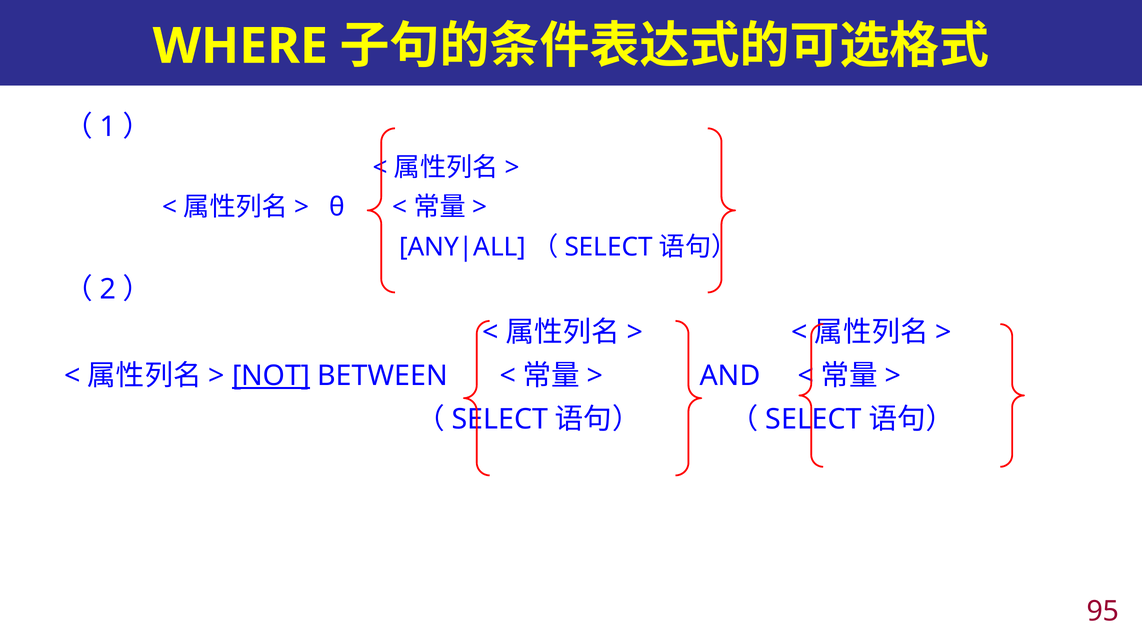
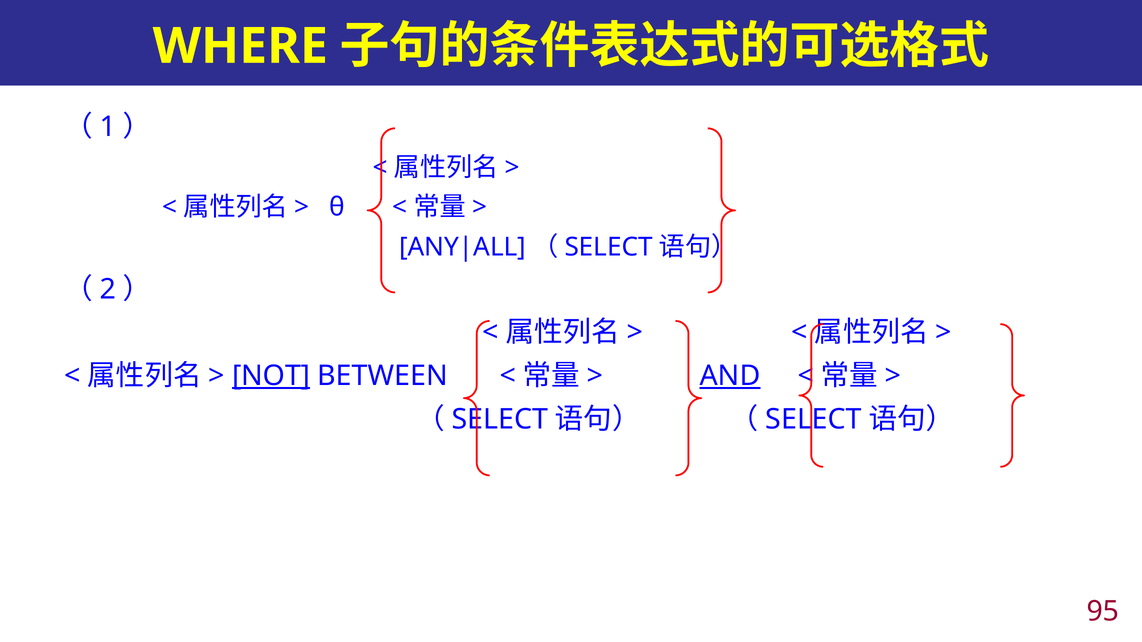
AND underline: none -> present (730, 376)
